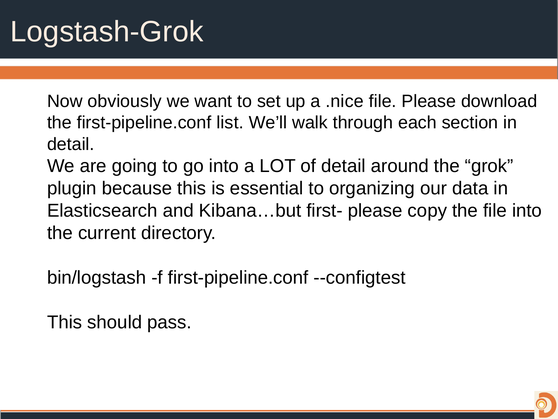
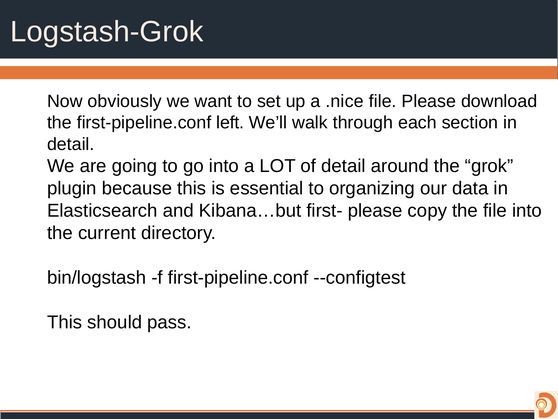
list: list -> left (230, 123)
